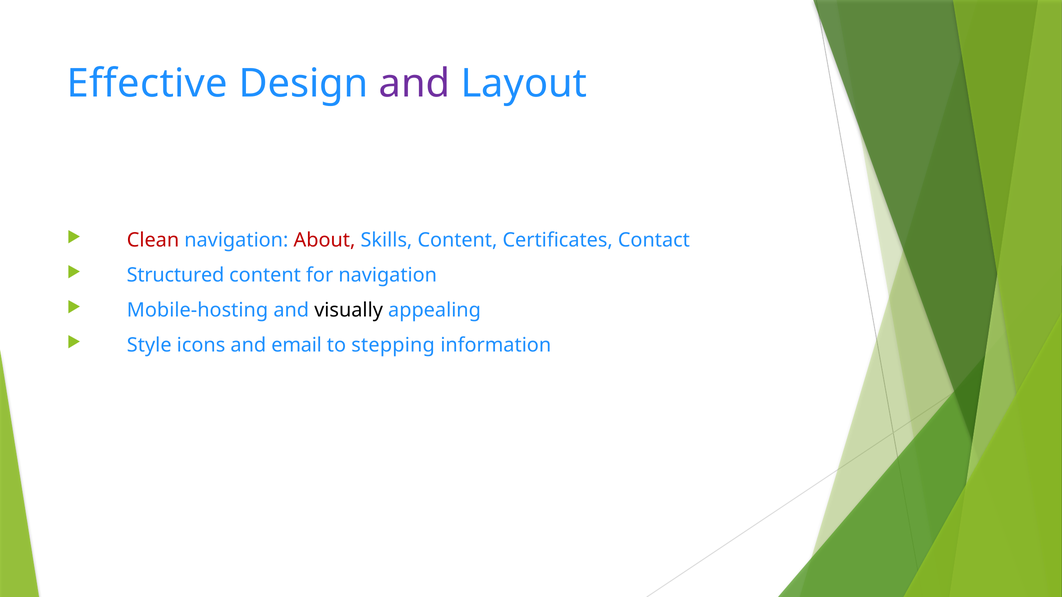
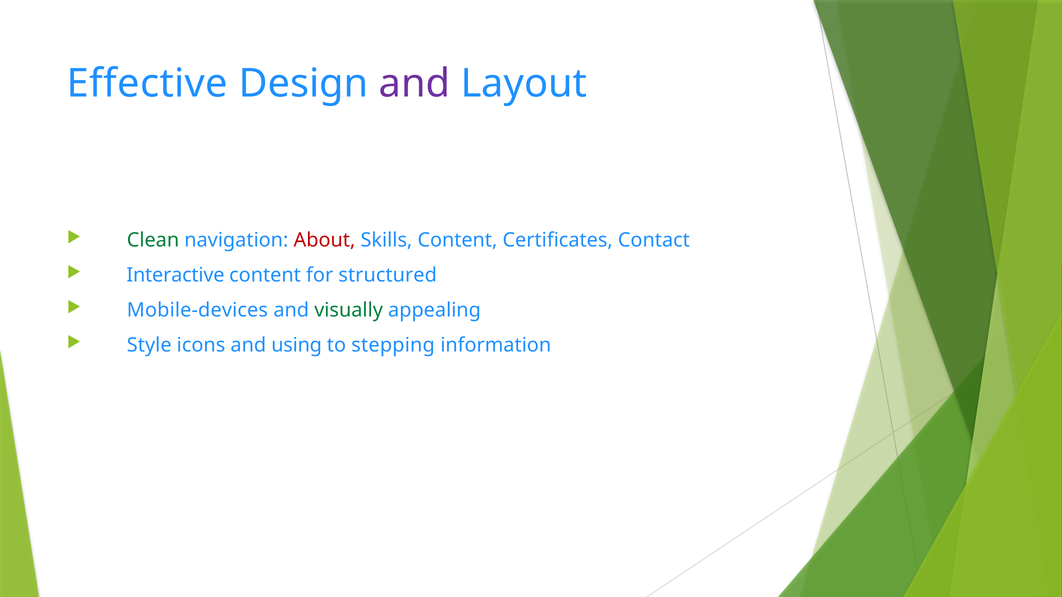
Clean colour: red -> green (153, 240)
Structured: Structured -> Interactive (176, 275)
for navigation: navigation -> structured (388, 275)
Mobile-hosting: Mobile-hosting -> Mobile-devices (197, 310)
visually colour: black -> green (349, 310)
email: email -> using (297, 345)
